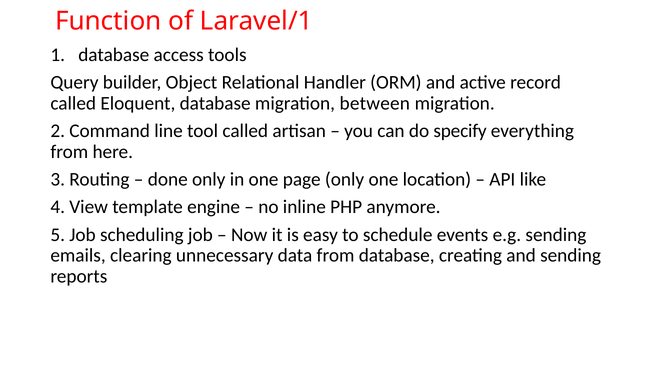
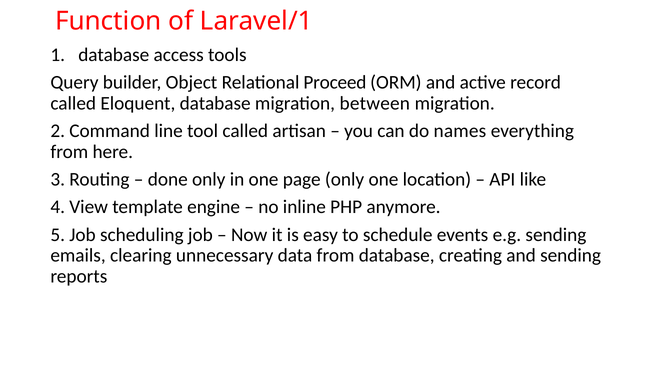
Handler: Handler -> Proceed (335, 82)
specify: specify -> names (460, 131)
